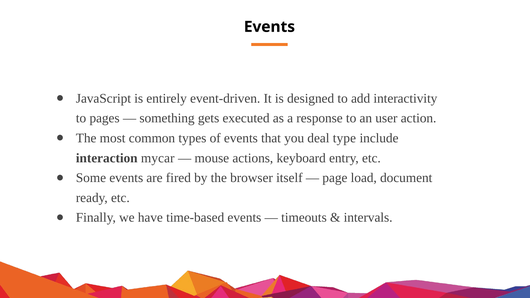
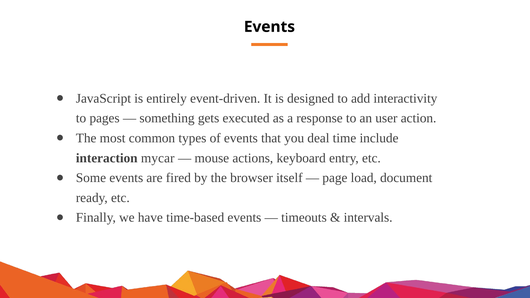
type: type -> time (344, 138)
